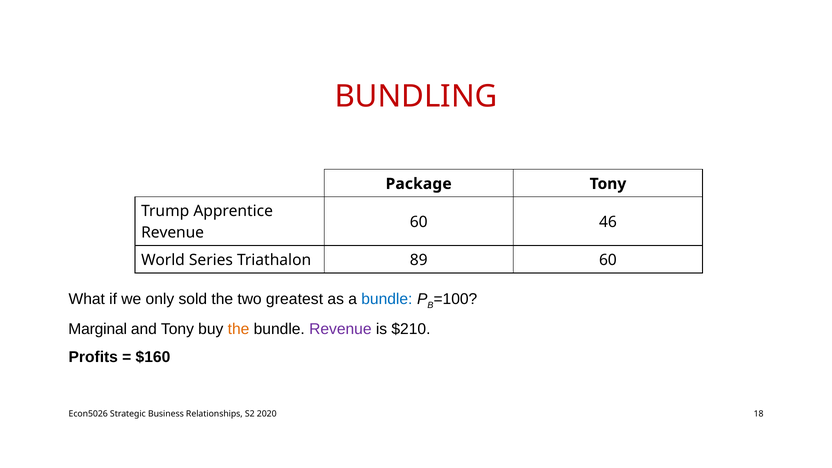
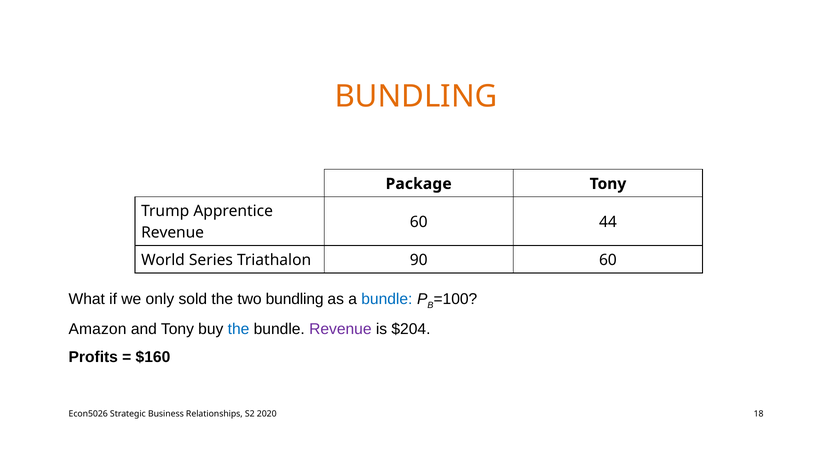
BUNDLING colour: red -> orange (416, 96)
46: 46 -> 44 (608, 222)
89: 89 -> 90 (419, 260)
two greatest: greatest -> bundling (295, 299)
Marginal: Marginal -> Amazon (98, 329)
the colour: orange -> blue (239, 329)
$210: $210 -> $204 (411, 329)
